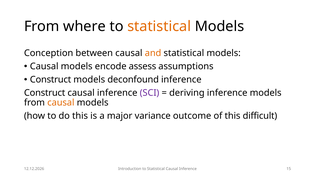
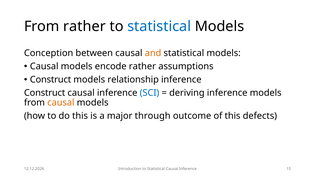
From where: where -> rather (84, 26)
statistical colour: orange -> blue (159, 26)
encode assess: assess -> rather (142, 66)
deconfound: deconfound -> relationship (133, 80)
SCI colour: purple -> blue (150, 93)
variance: variance -> through (153, 116)
difficult: difficult -> defects (260, 116)
